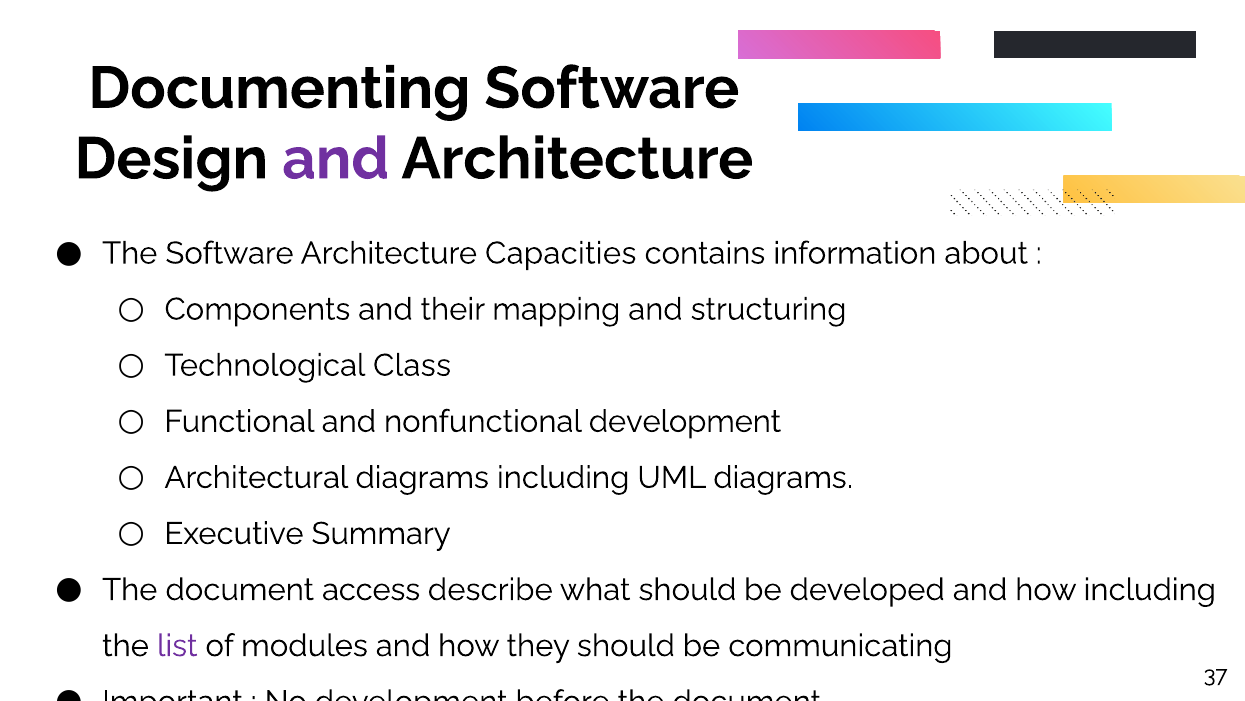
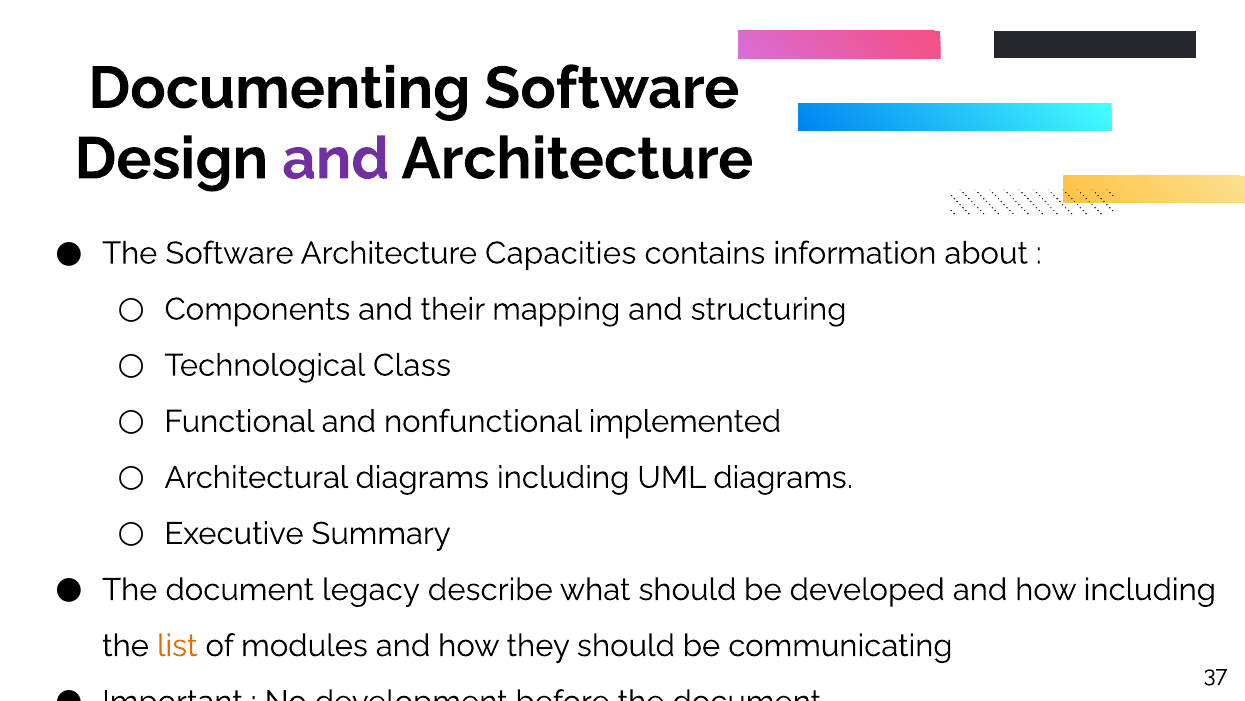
nonfunctional development: development -> implemented (685, 421)
access: access -> legacy (371, 589)
list colour: purple -> orange (177, 645)
